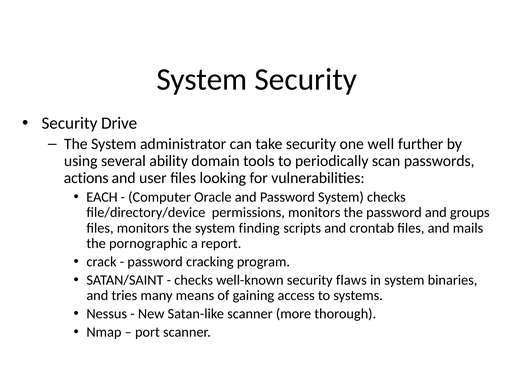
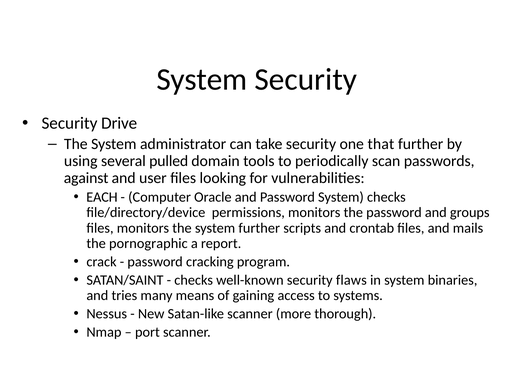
well: well -> that (381, 144)
ability: ability -> pulled (169, 161)
actions: actions -> against (86, 178)
system finding: finding -> further (259, 228)
